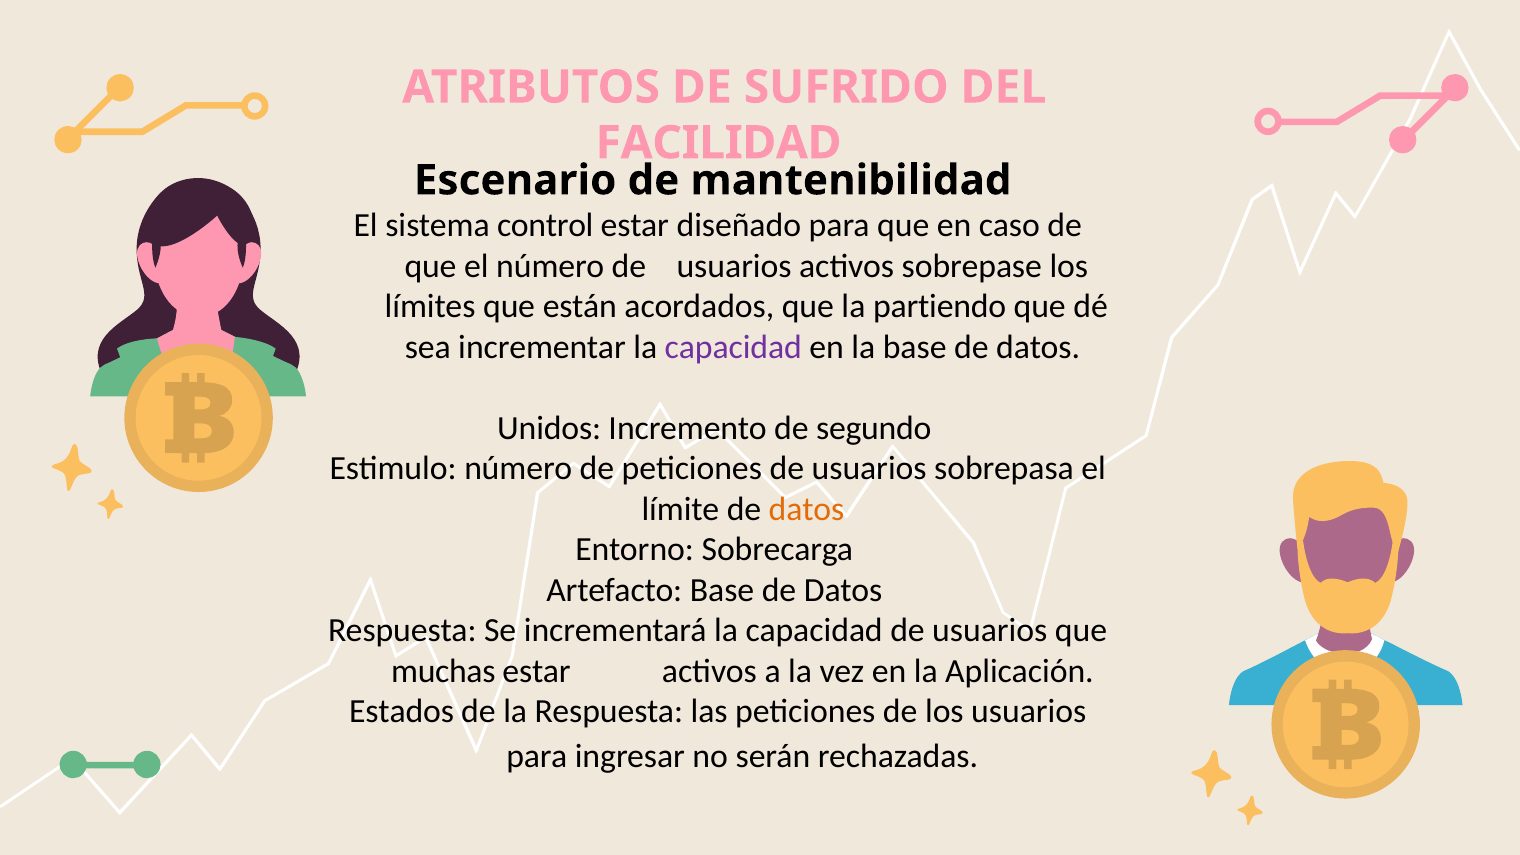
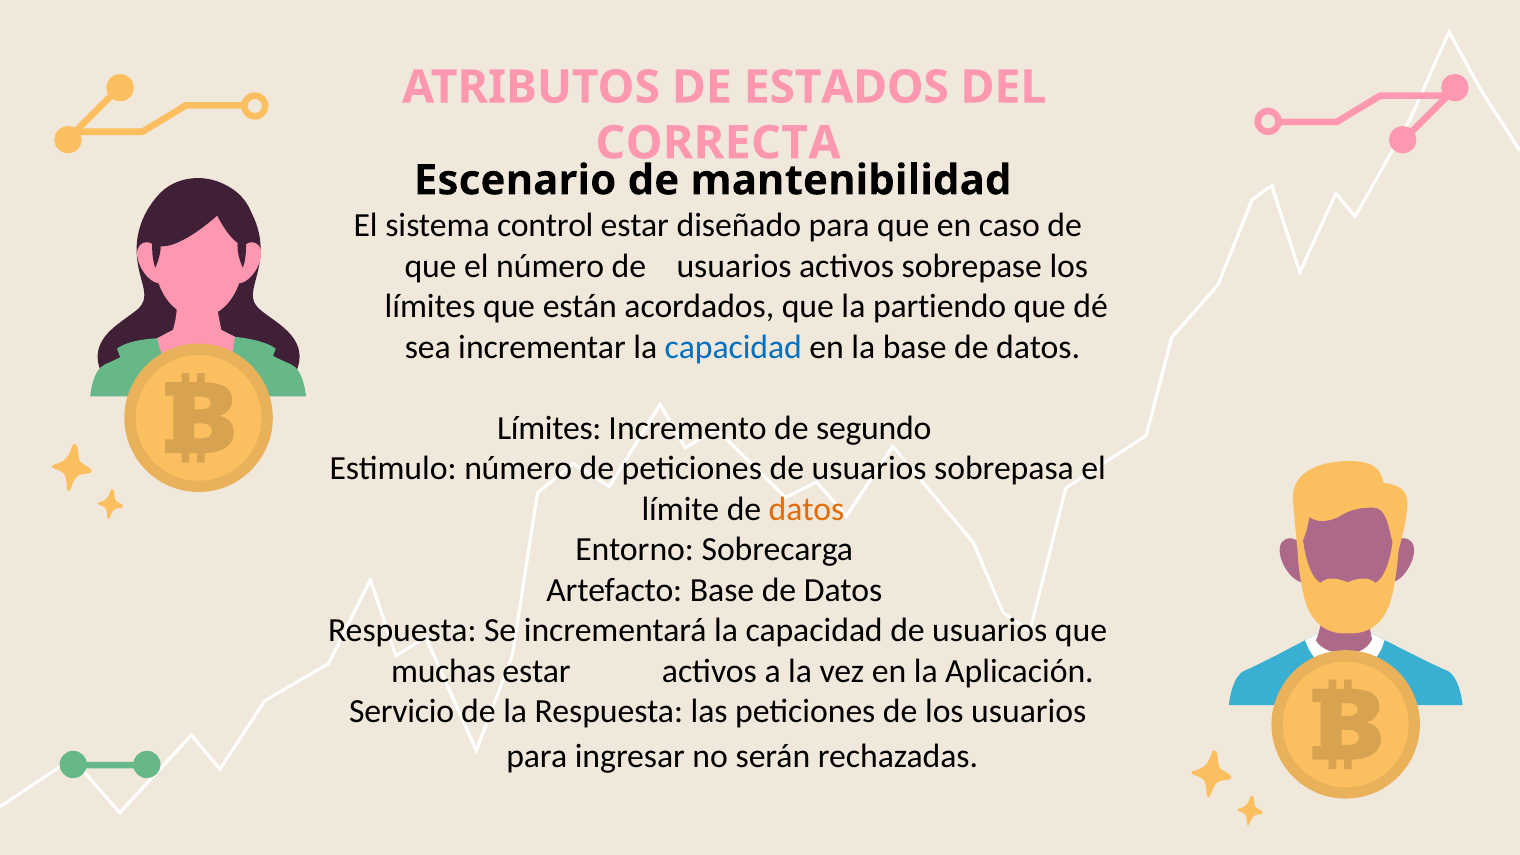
SUFRIDO: SUFRIDO -> ESTADOS (846, 87)
FACILIDAD: FACILIDAD -> CORRECTA (718, 143)
capacidad colour: purple -> blue (733, 347)
Unidos: Unidos -> Límites (549, 428)
Estados: Estados -> Servicio (402, 712)
